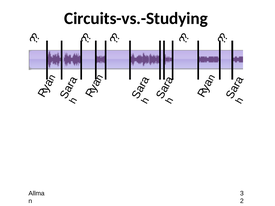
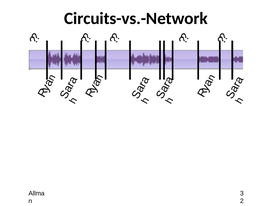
Circuits-vs.-Studying: Circuits-vs.-Studying -> Circuits-vs.-Network (136, 18)
